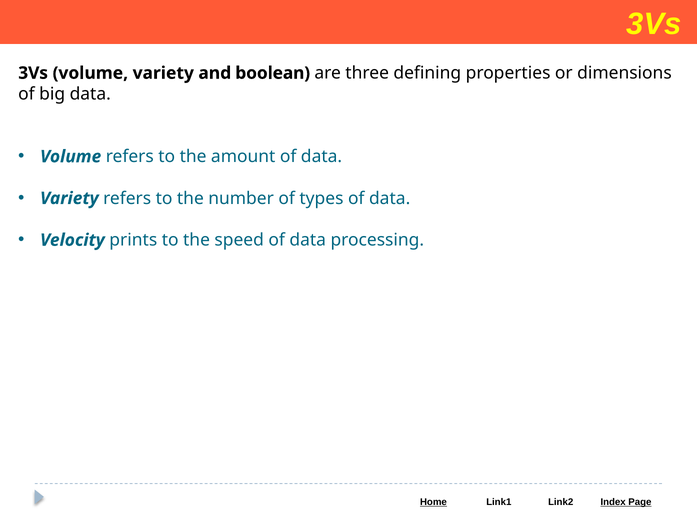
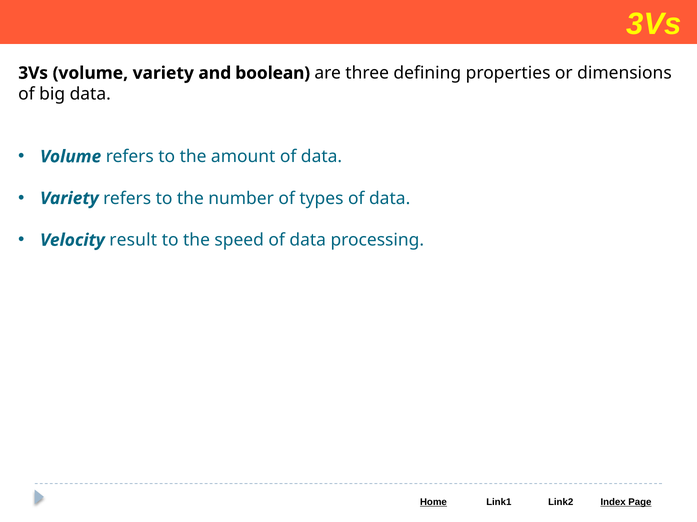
prints: prints -> result (133, 240)
